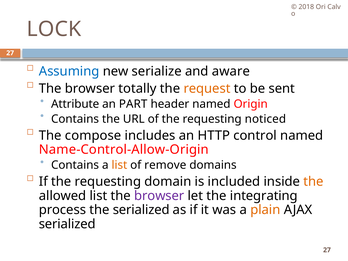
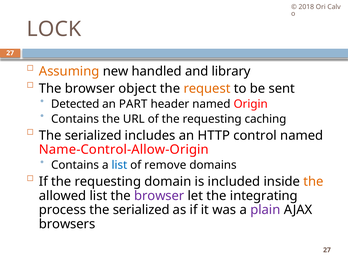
Assuming colour: blue -> orange (69, 71)
serialize: serialize -> handled (157, 71)
aware: aware -> library (231, 71)
totally: totally -> object (137, 89)
Attribute: Attribute -> Detected (75, 104)
noticed: noticed -> caching (265, 119)
compose: compose -> serialized (93, 135)
list colour: orange -> blue (119, 165)
plain colour: orange -> purple (265, 210)
serialized: serialized -> browsers (67, 224)
